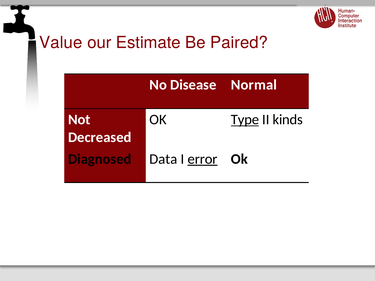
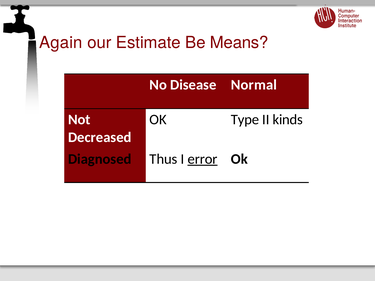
Value: Value -> Again (61, 43)
Paired: Paired -> Means (239, 43)
Type underline: present -> none (245, 120)
Data: Data -> Thus (163, 159)
